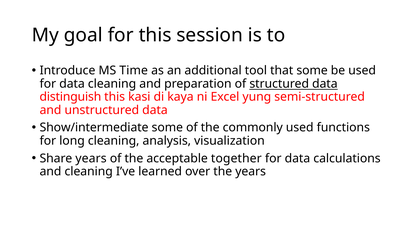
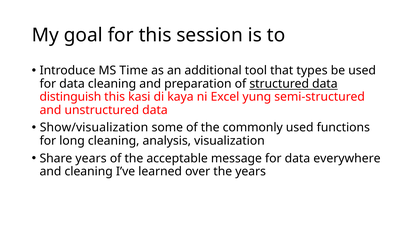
that some: some -> types (312, 71)
Show/intermediate: Show/intermediate -> Show/visualization (94, 127)
together: together -> message (236, 158)
calculations: calculations -> everywhere (347, 158)
